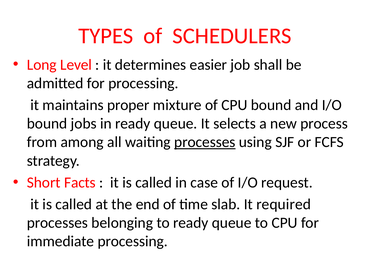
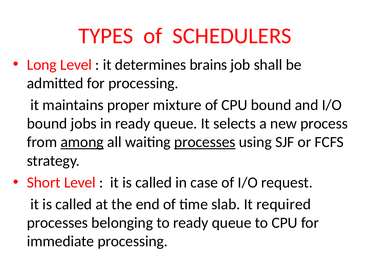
easier: easier -> brains (208, 65)
among underline: none -> present (82, 142)
Short Facts: Facts -> Level (80, 182)
